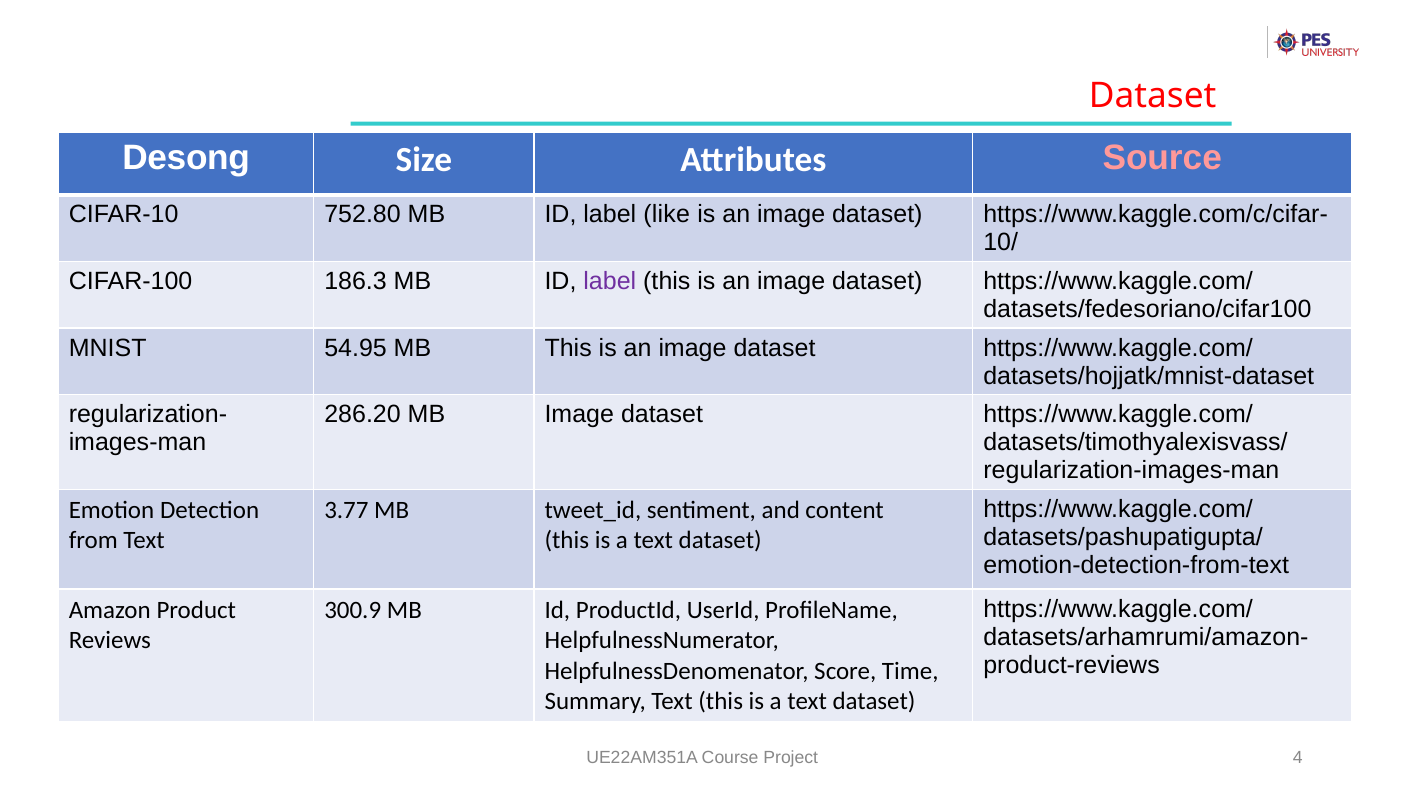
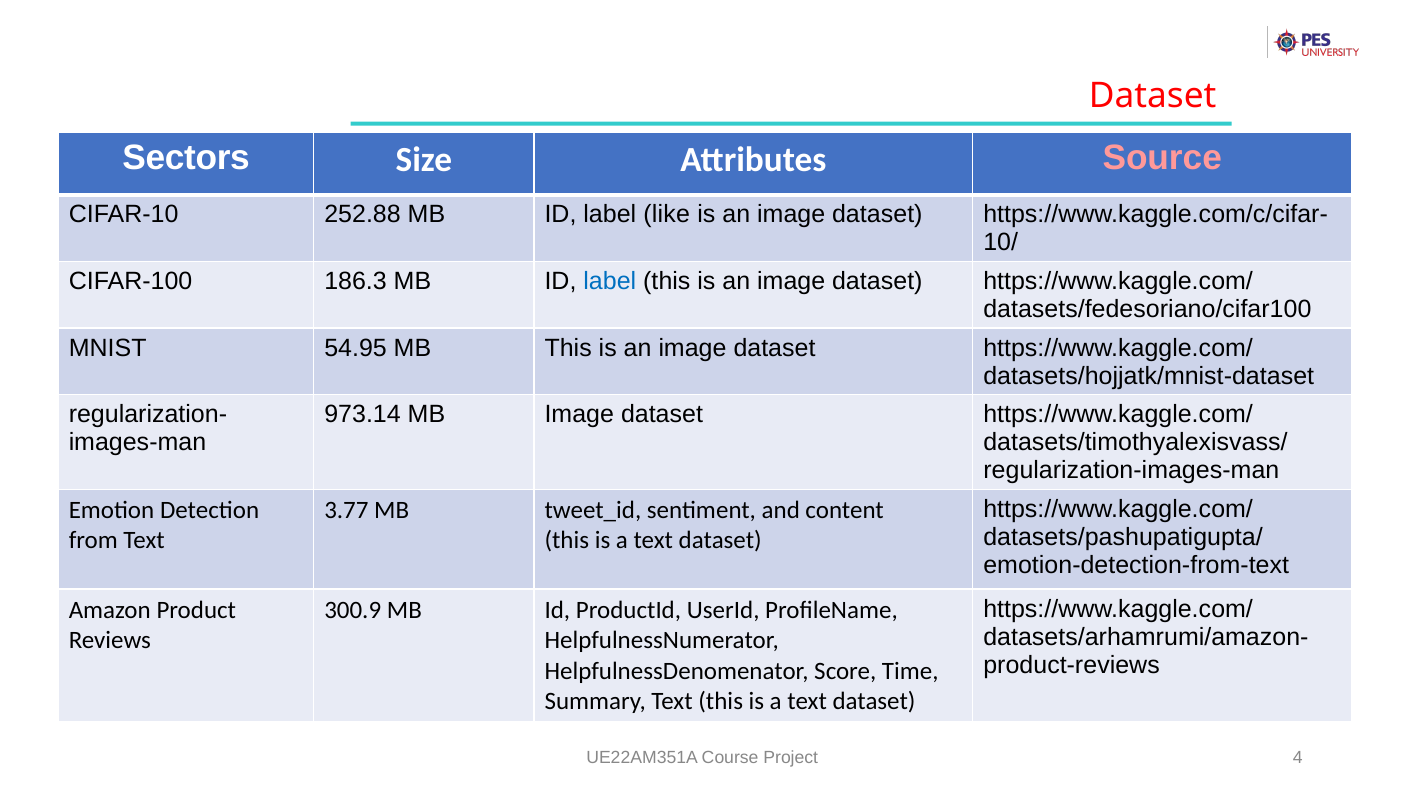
Desong: Desong -> Sectors (186, 158)
752.80: 752.80 -> 252.88 (363, 215)
label colour: purple -> blue (610, 281)
286.20: 286.20 -> 973.14 (363, 415)
